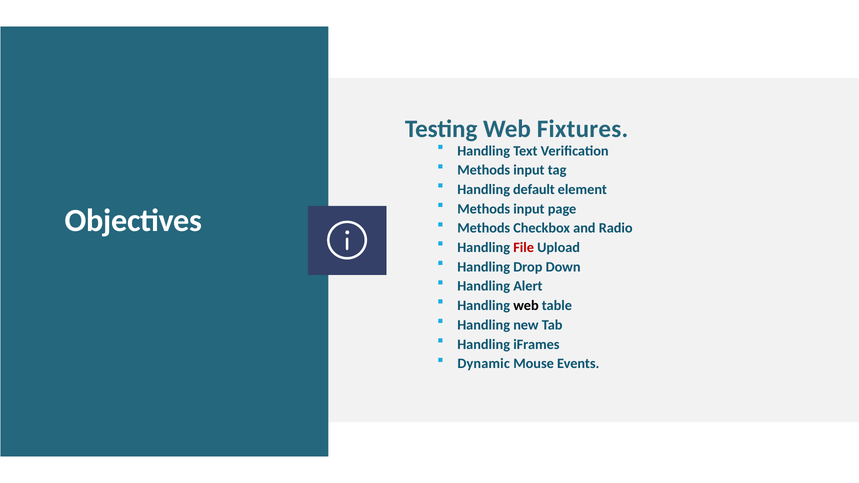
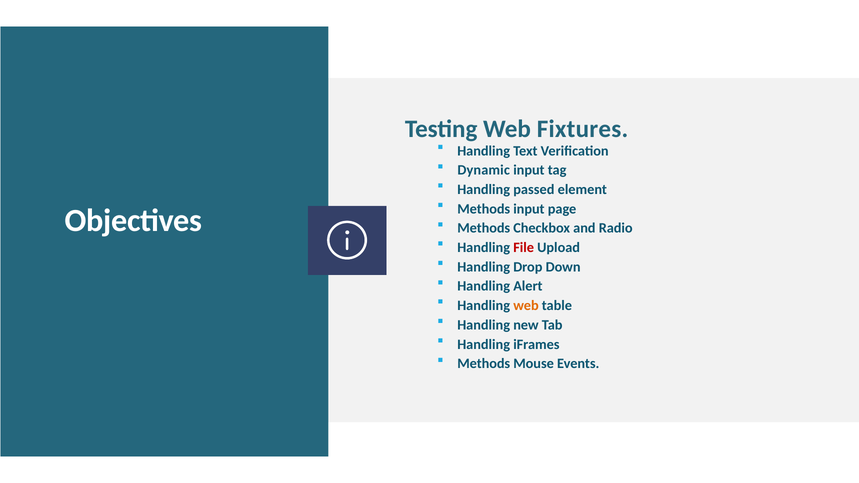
Methods: Methods -> Dynamic (484, 170)
default: default -> passed (534, 190)
web colour: black -> orange (526, 306)
Dynamic: Dynamic -> Methods (484, 364)
